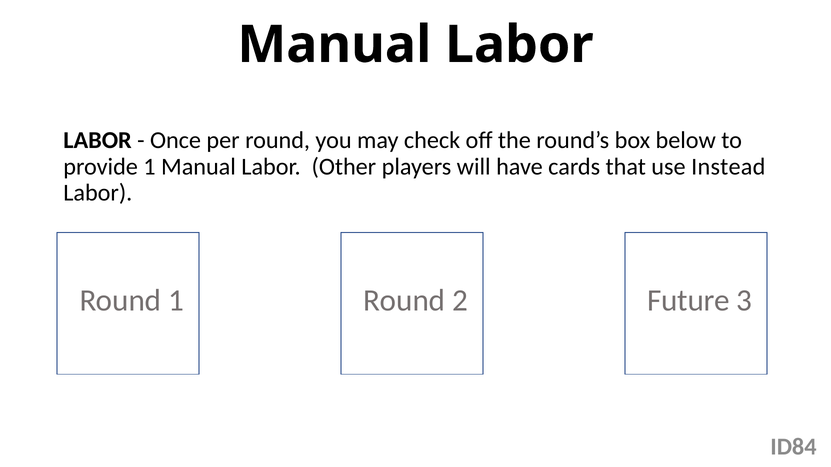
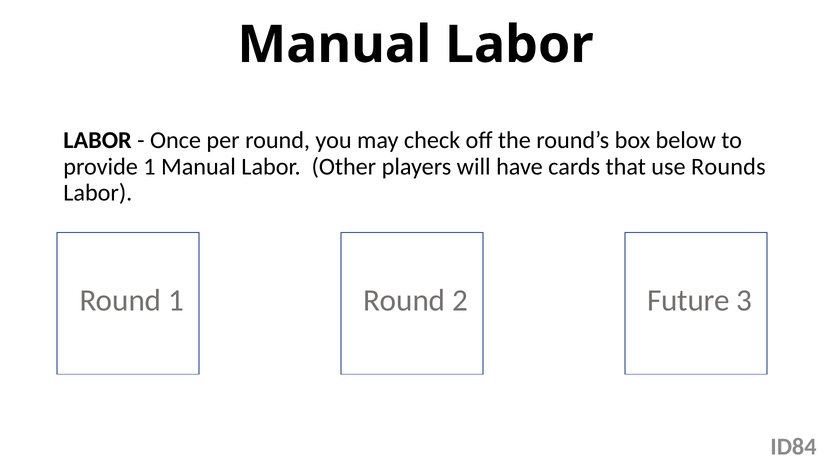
Instead: Instead -> Rounds (728, 167)
